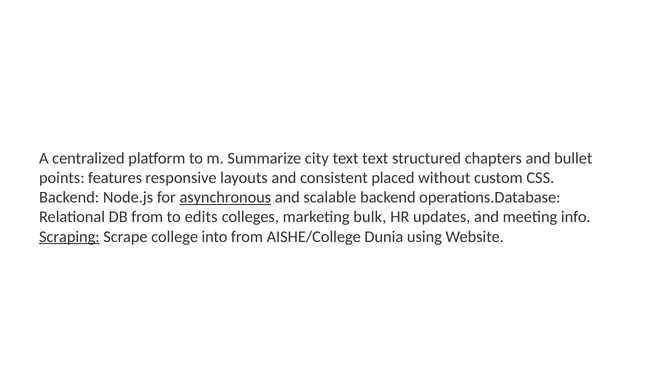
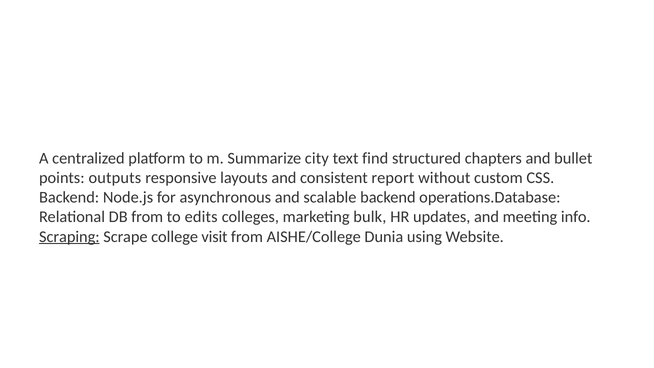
text text: text -> find (375, 158)
features: features -> outputs (115, 178)
placed: placed -> report (393, 178)
asynchronous underline: present -> none (225, 197)
into: into -> visit (215, 237)
